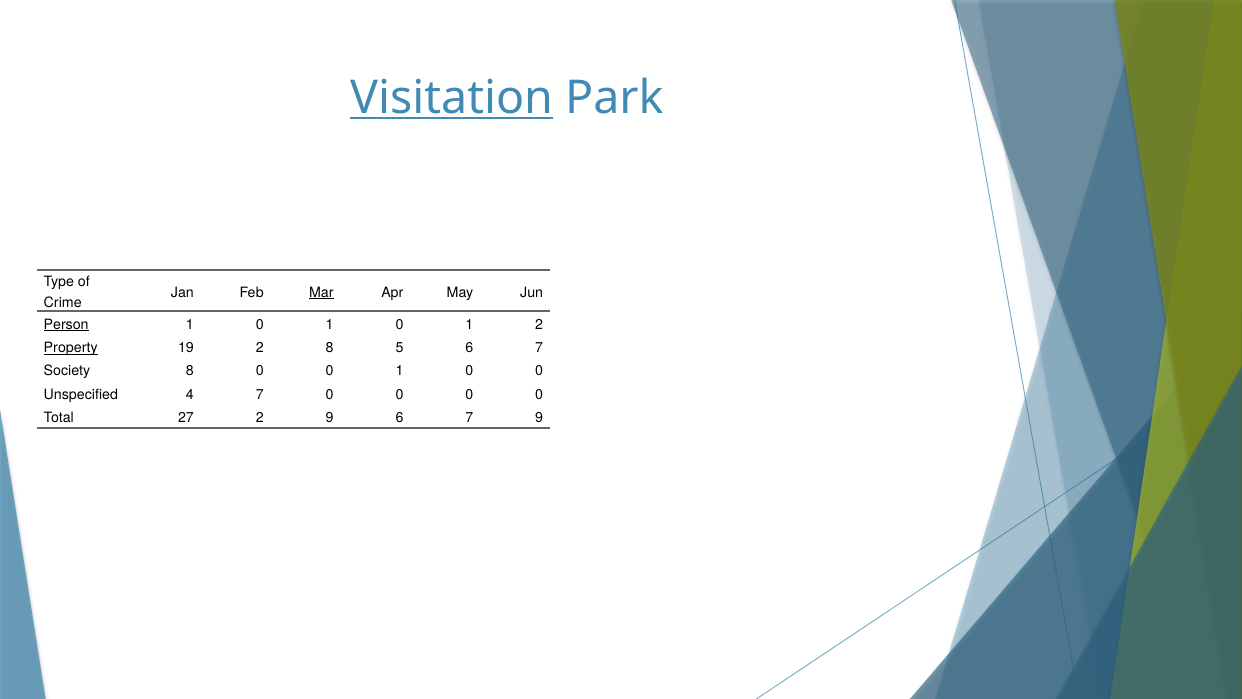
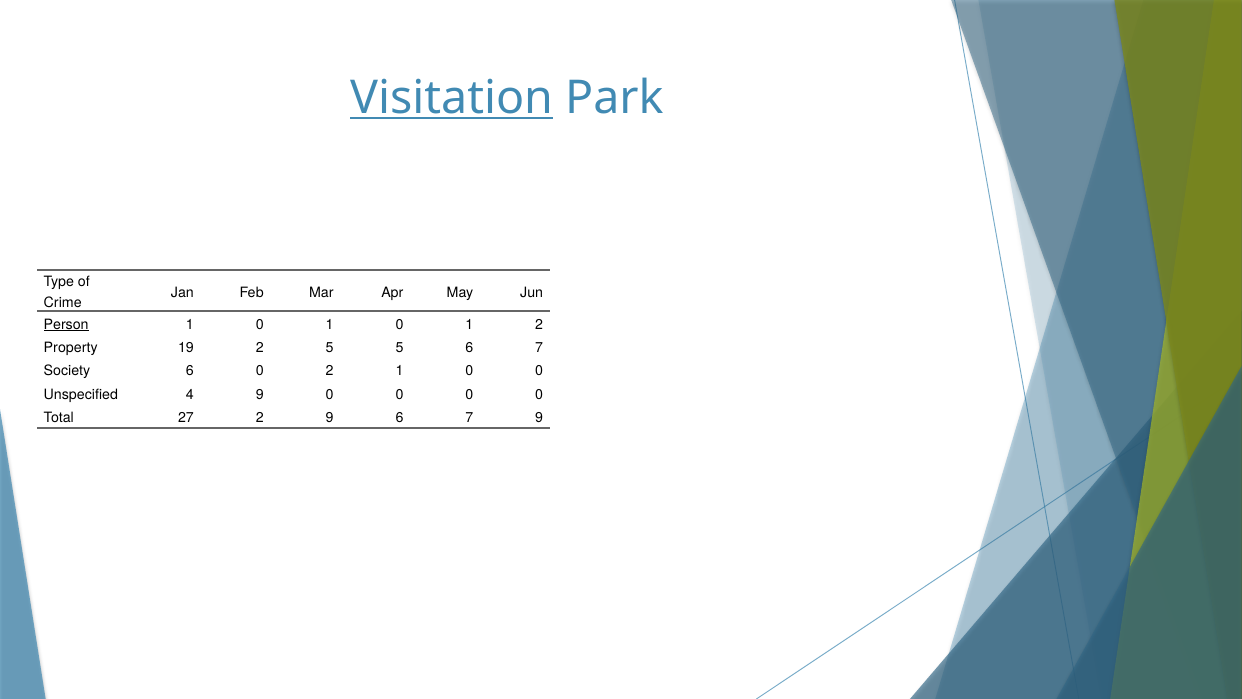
Mar underline: present -> none (321, 292)
Property underline: present -> none (71, 348)
2 8: 8 -> 5 (330, 348)
Society 8: 8 -> 6 (190, 371)
0: 0 -> 2 (330, 371)
4 7: 7 -> 9 (260, 394)
